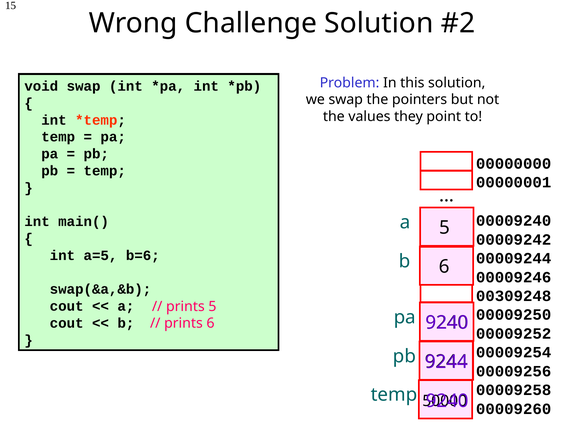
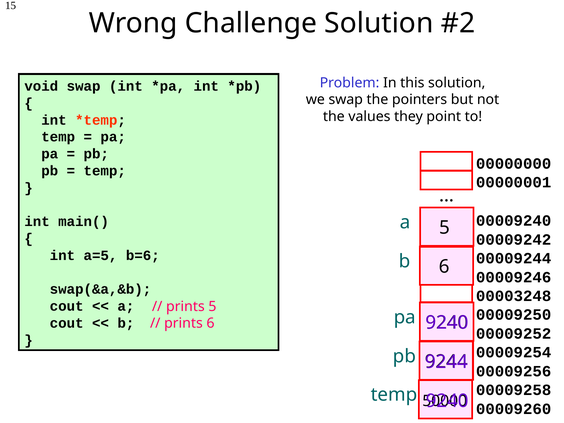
00309248: 00309248 -> 00003248 (514, 296)
